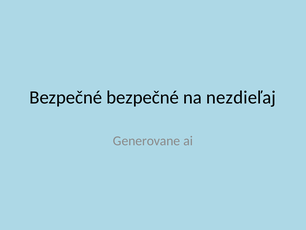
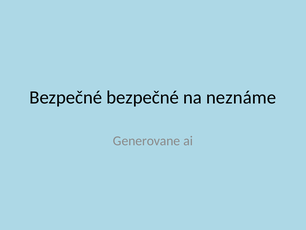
nezdieľaj: nezdieľaj -> neznáme (241, 97)
